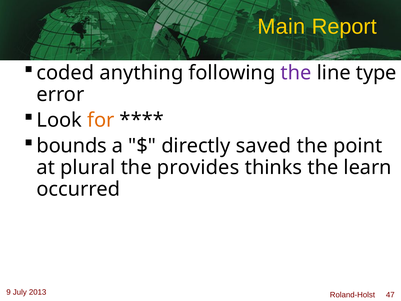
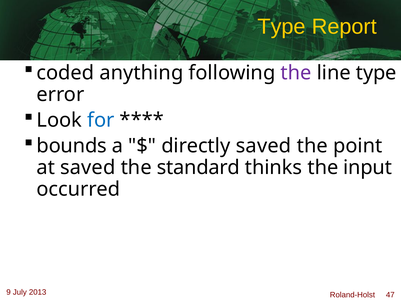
Main: Main -> Type (282, 27)
for colour: orange -> blue (101, 120)
at plural: plural -> saved (88, 168)
provides: provides -> standard (198, 168)
learn: learn -> input (368, 168)
